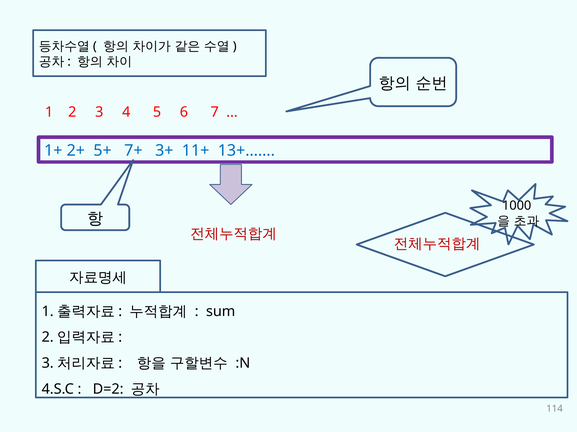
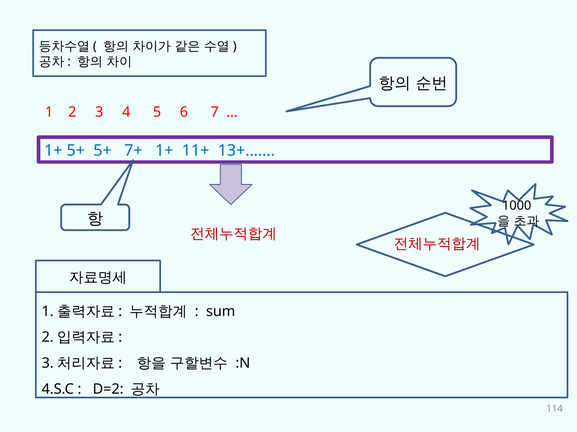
1+ 2+: 2+ -> 5+ (76, 151)
7+ 3+: 3+ -> 1+ (164, 151)
